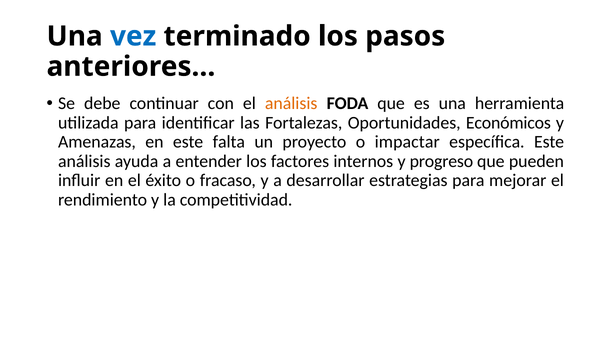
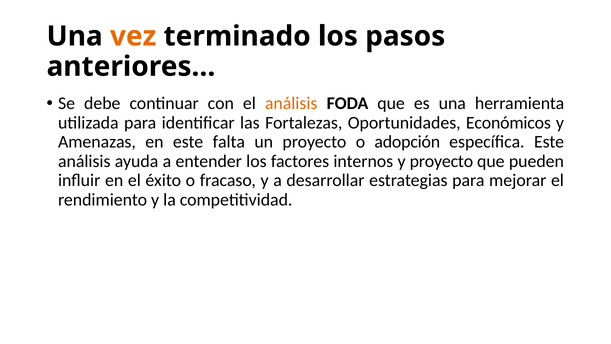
vez colour: blue -> orange (133, 36)
impactar: impactar -> adopción (407, 142)
y progreso: progreso -> proyecto (441, 161)
